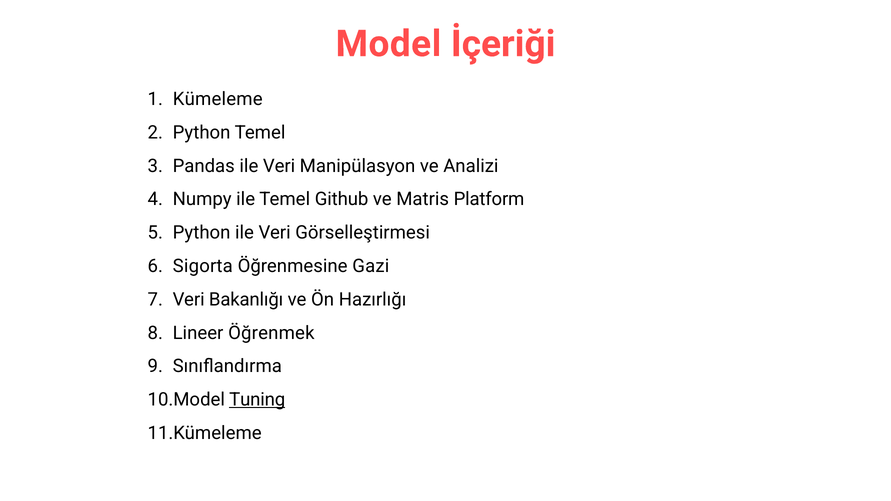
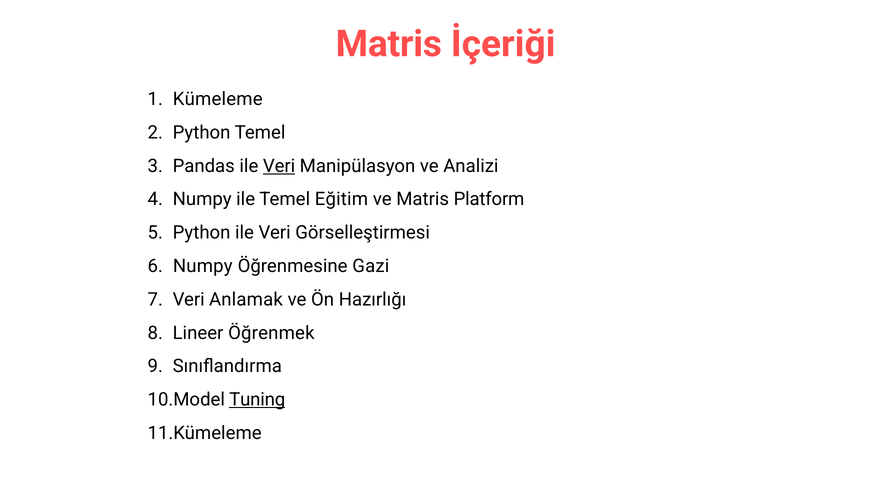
Model: Model -> Matris (389, 44)
Veri underline: none -> present (279, 166)
Github: Github -> Eğitim (341, 199)
Sigorta: Sigorta -> Numpy (203, 266)
Bakanlığı: Bakanlığı -> Anlamak (246, 300)
